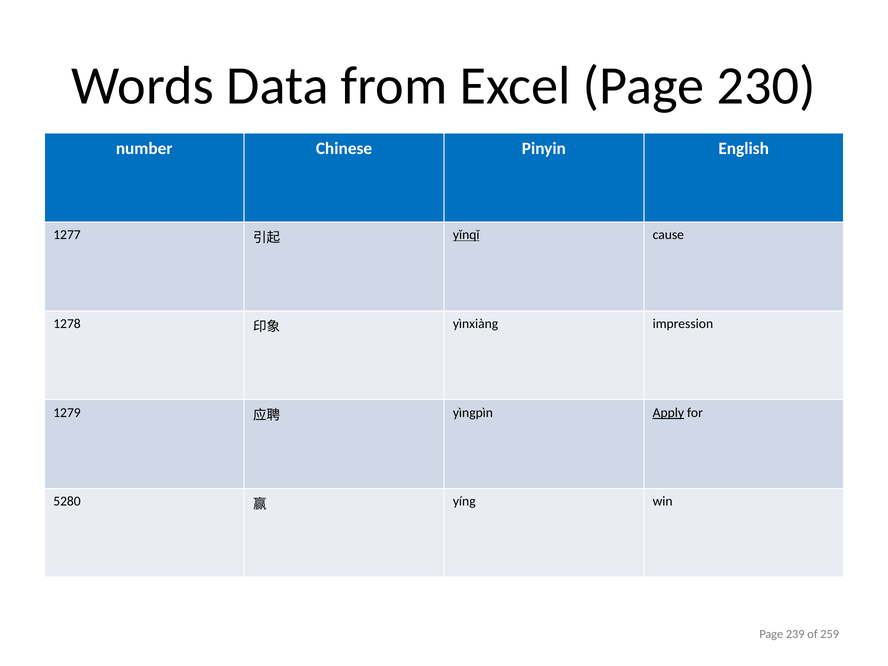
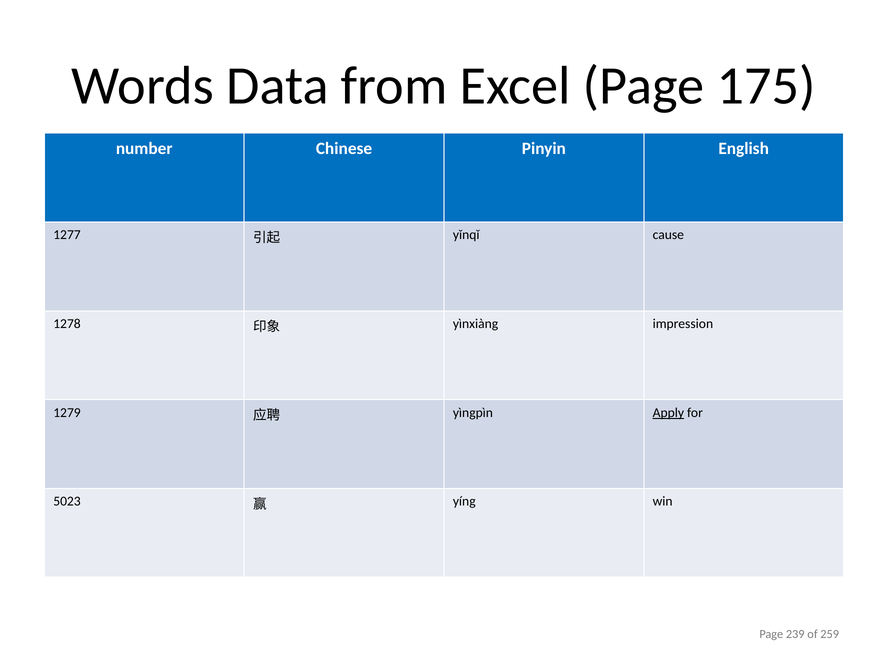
230: 230 -> 175 (766, 86)
yǐnqǐ underline: present -> none (466, 235)
5280: 5280 -> 5023 (67, 501)
